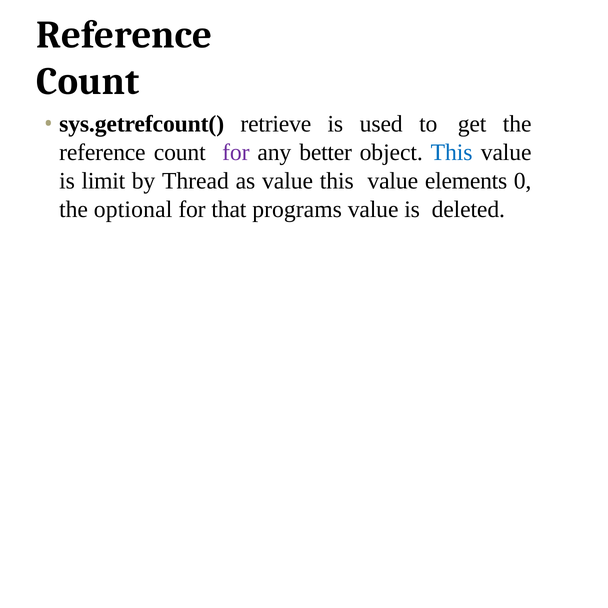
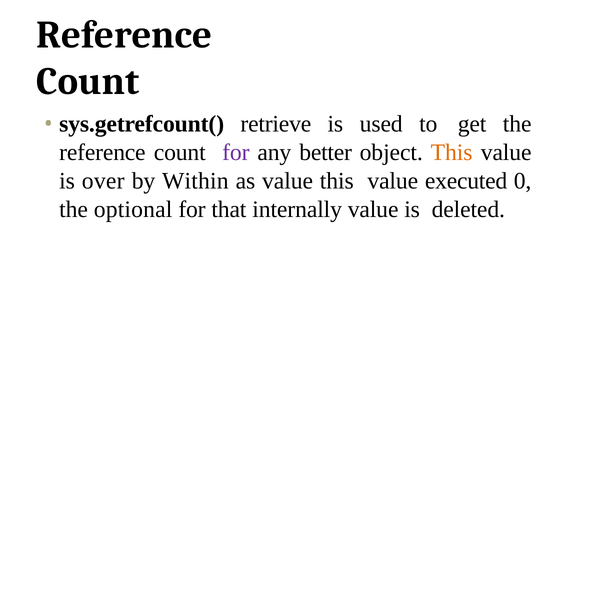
This colour: blue -> orange (452, 153)
limit: limit -> over (103, 181)
Thread: Thread -> Within (195, 181)
elements: elements -> executed (466, 181)
programs: programs -> internally (297, 209)
